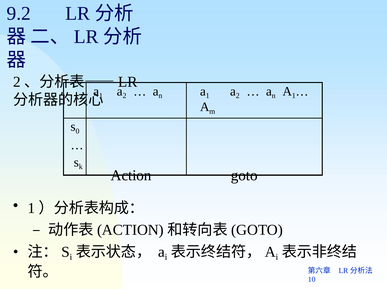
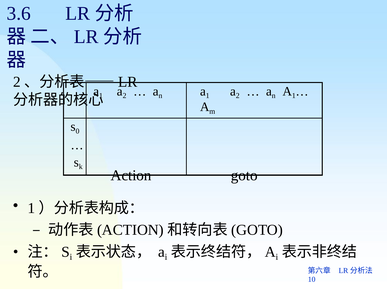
9.2: 9.2 -> 3.6 (19, 14)
